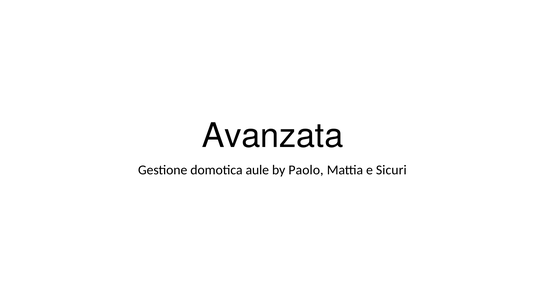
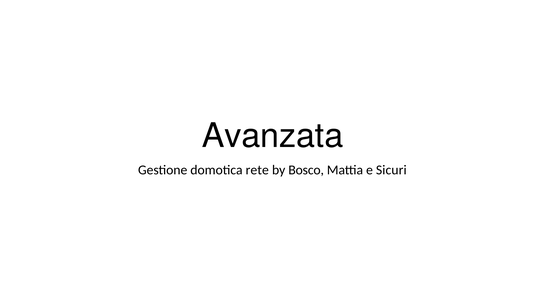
aule: aule -> rete (257, 170)
Paolo: Paolo -> Bosco (306, 170)
